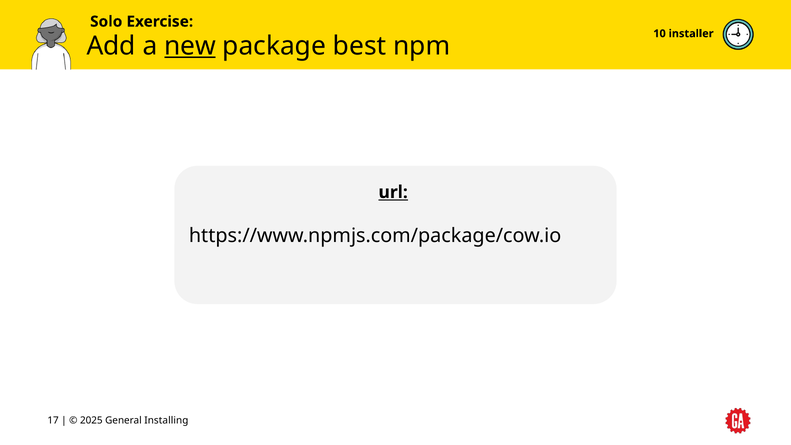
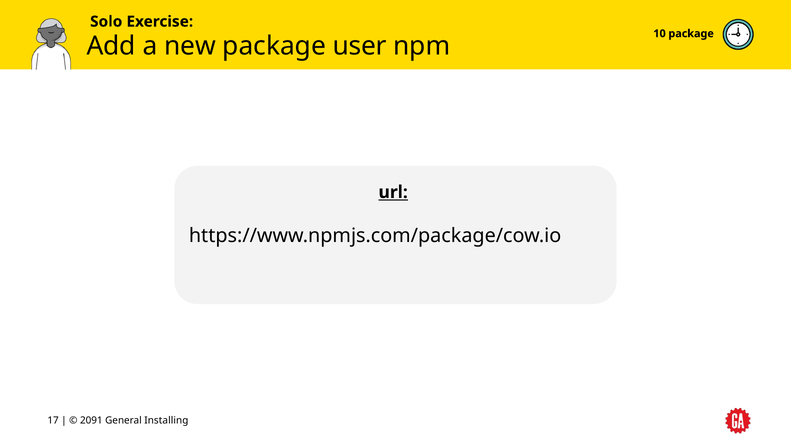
10 installer: installer -> package (691, 34)
new underline: present -> none (190, 46)
best: best -> user (360, 46)
2025: 2025 -> 2091 (91, 420)
